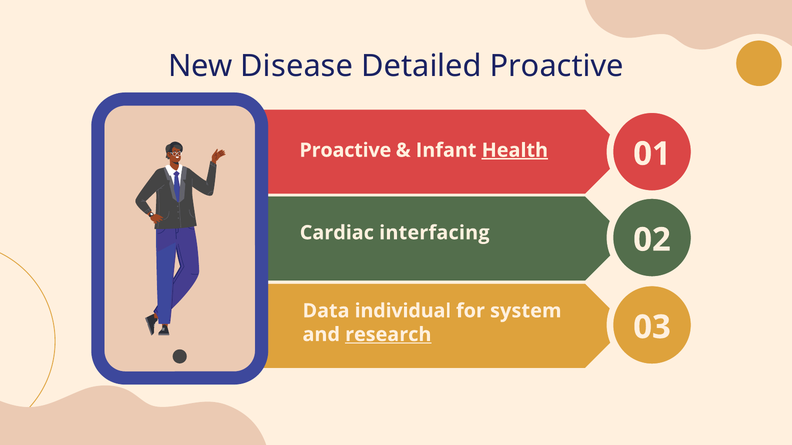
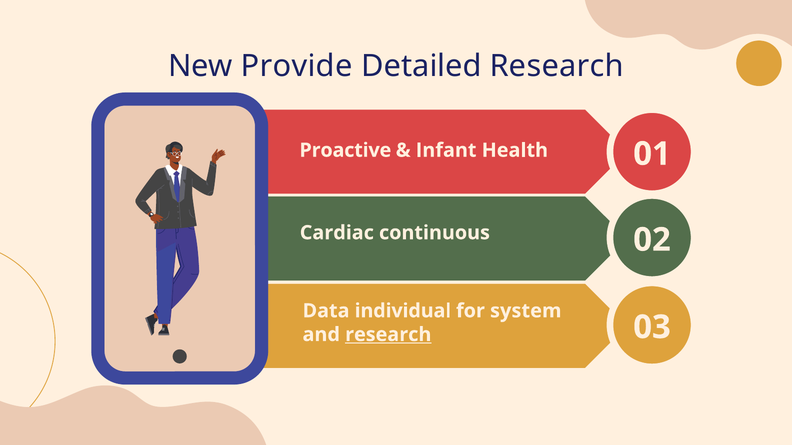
Disease: Disease -> Provide (297, 66)
Detailed Proactive: Proactive -> Research (557, 66)
Health underline: present -> none (515, 150)
interfacing: interfacing -> continuous (434, 233)
